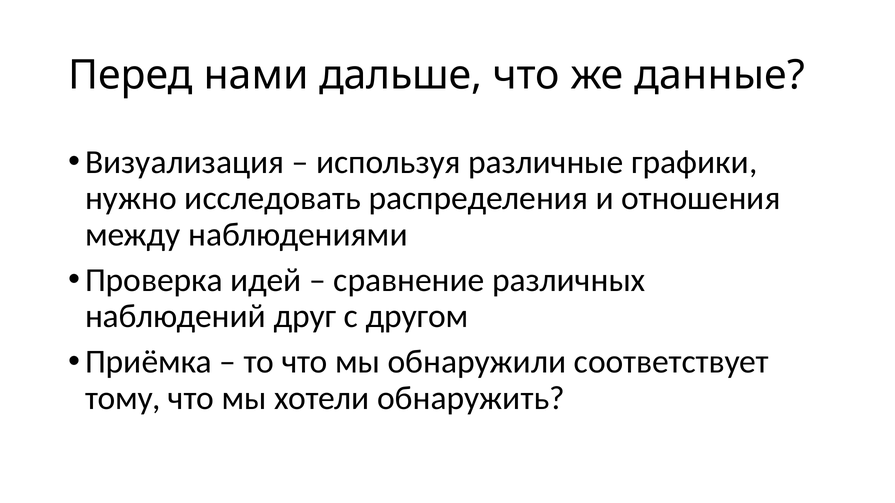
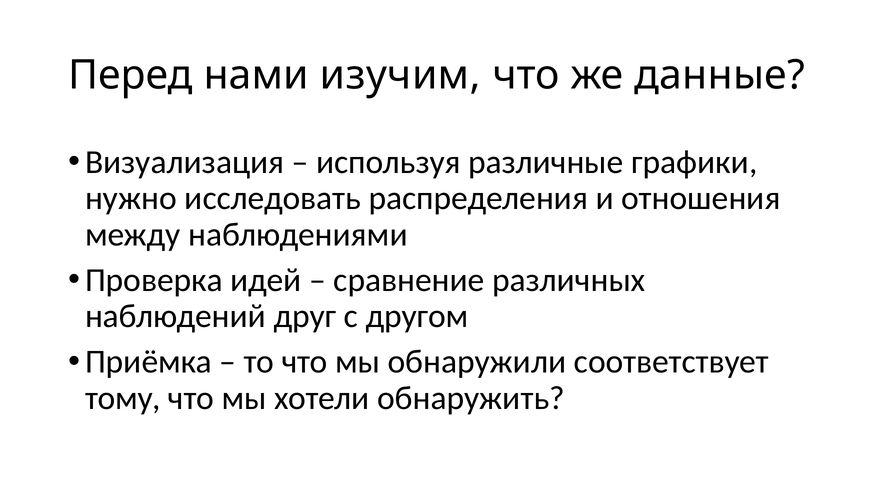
дальше: дальше -> изучим (400, 75)
